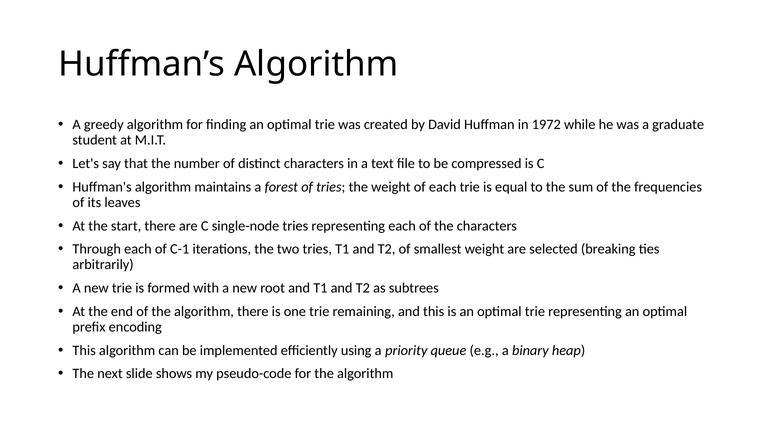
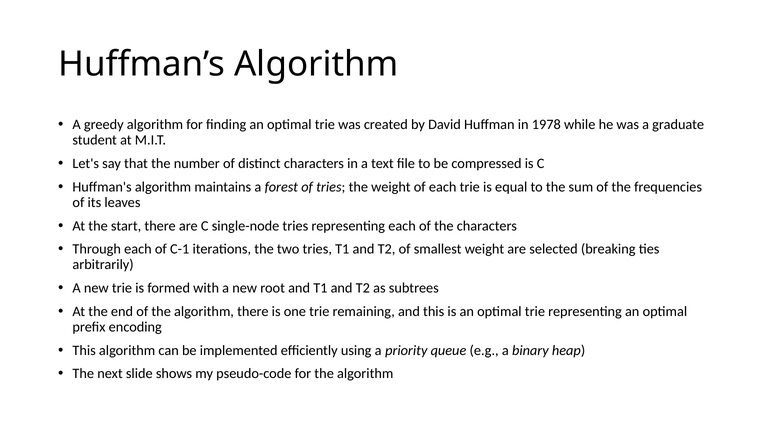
1972: 1972 -> 1978 (546, 125)
